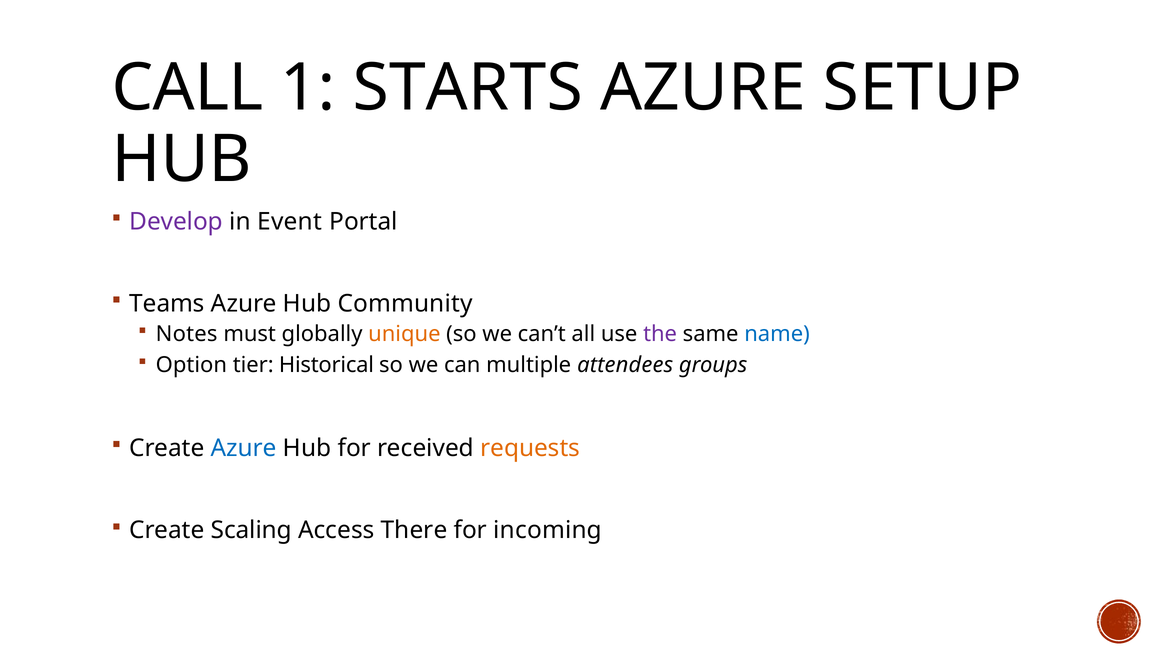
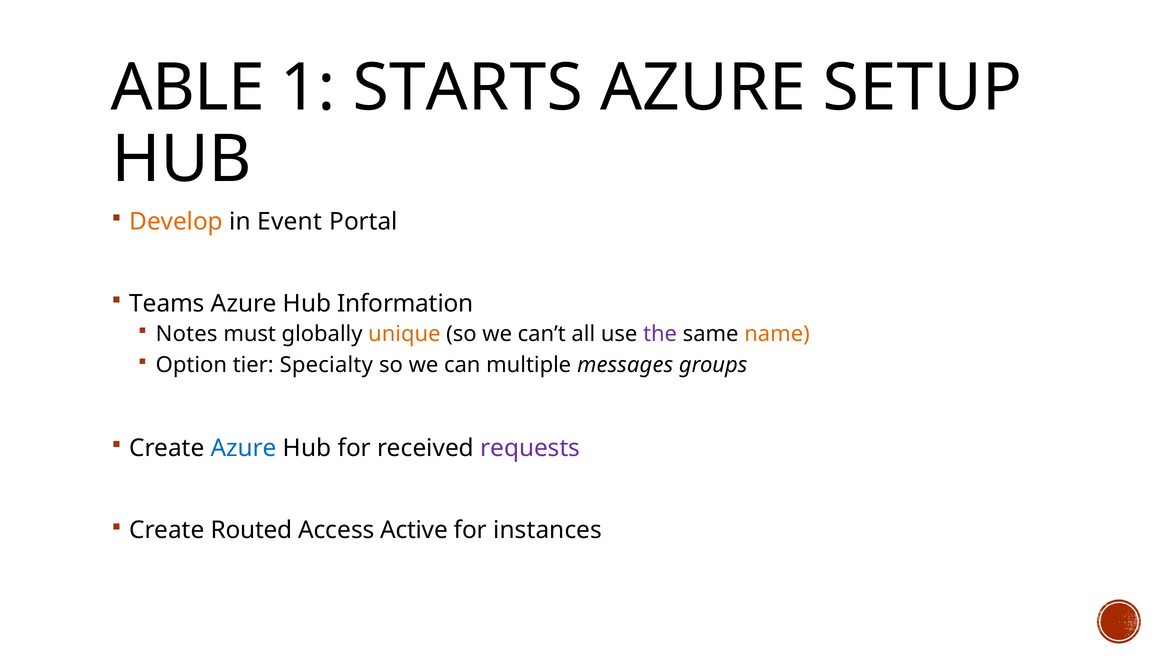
CALL: CALL -> ABLE (188, 88)
Develop colour: purple -> orange (176, 222)
Community: Community -> Information (405, 304)
name colour: blue -> orange (777, 334)
Historical: Historical -> Specialty (326, 365)
attendees: attendees -> messages (625, 365)
requests colour: orange -> purple (530, 448)
Scaling: Scaling -> Routed (251, 530)
There: There -> Active (414, 530)
incoming: incoming -> instances (548, 530)
